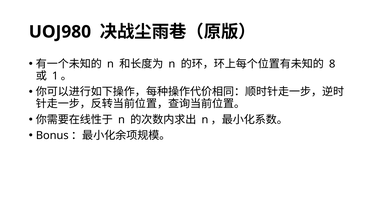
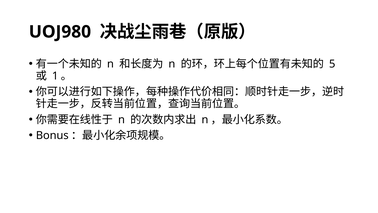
8: 8 -> 5 (332, 64)
